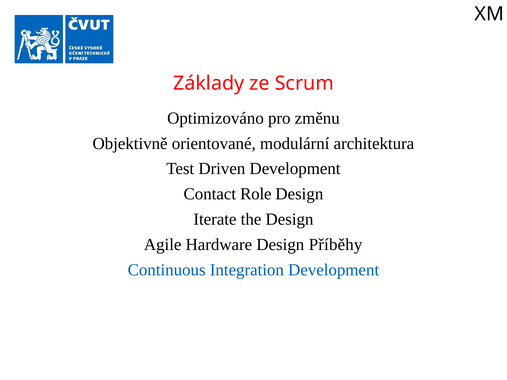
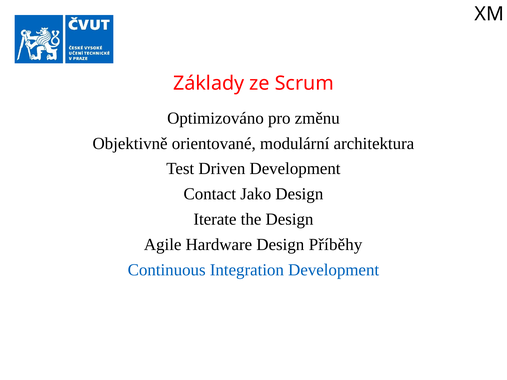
Role: Role -> Jako (256, 194)
